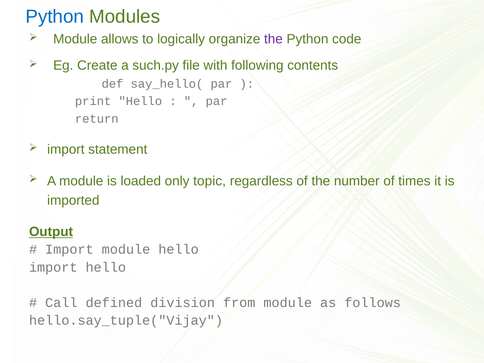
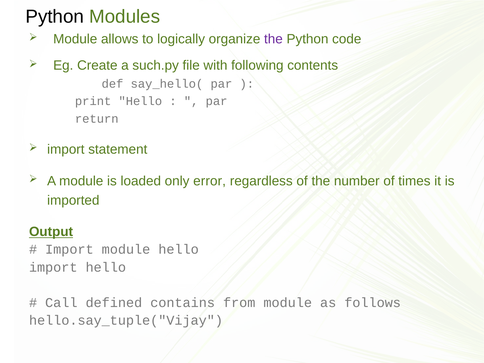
Python colour: blue -> black (55, 17)
topic: topic -> error (210, 181)
division: division -> contains (183, 303)
